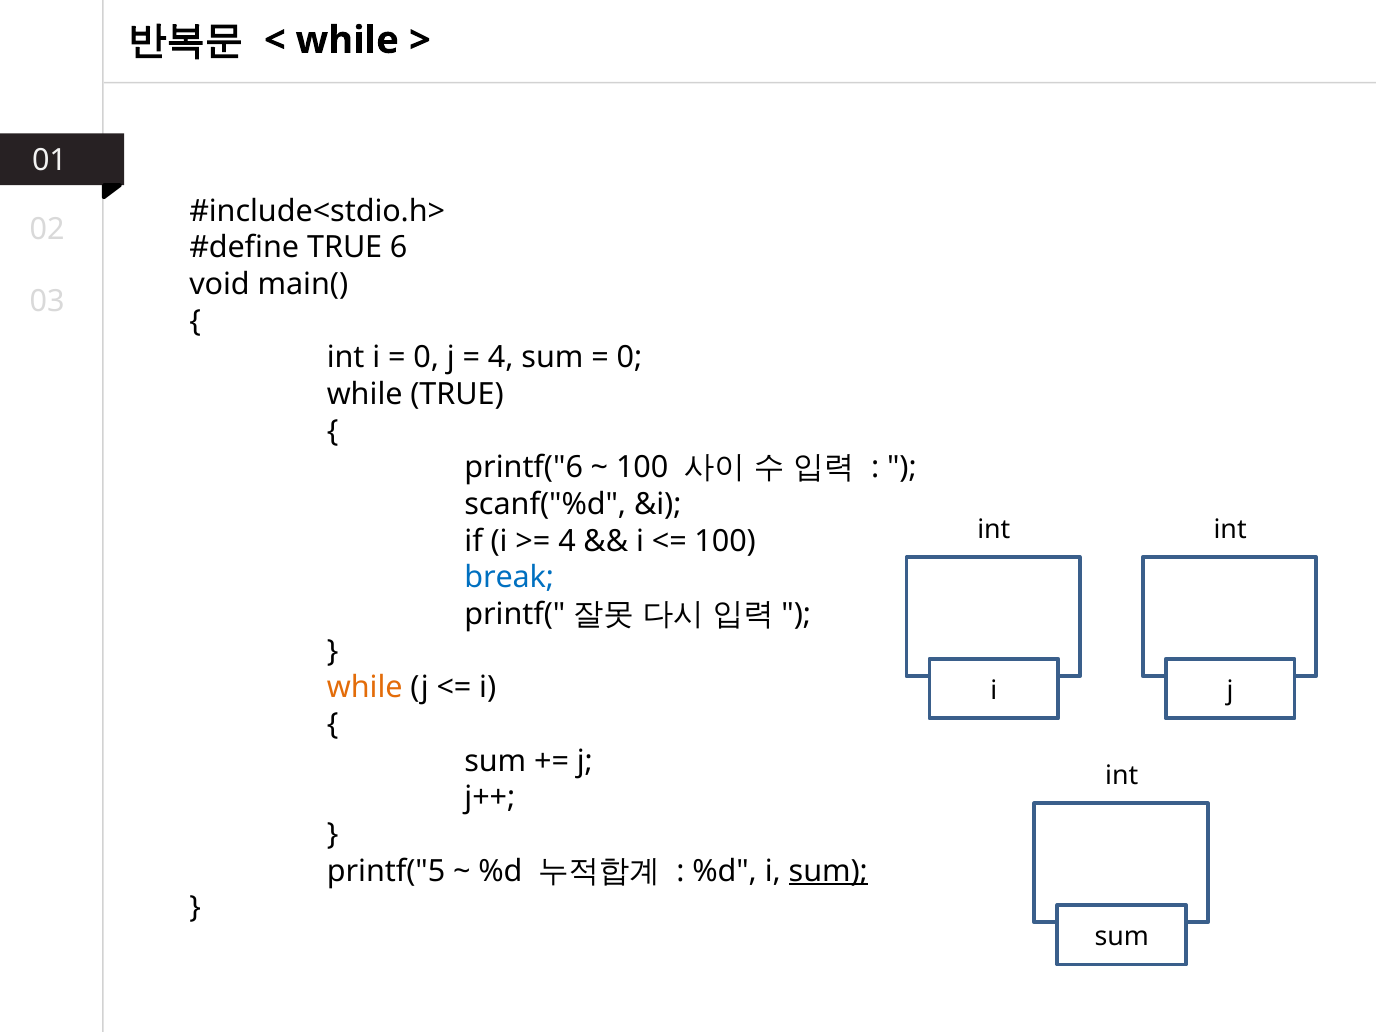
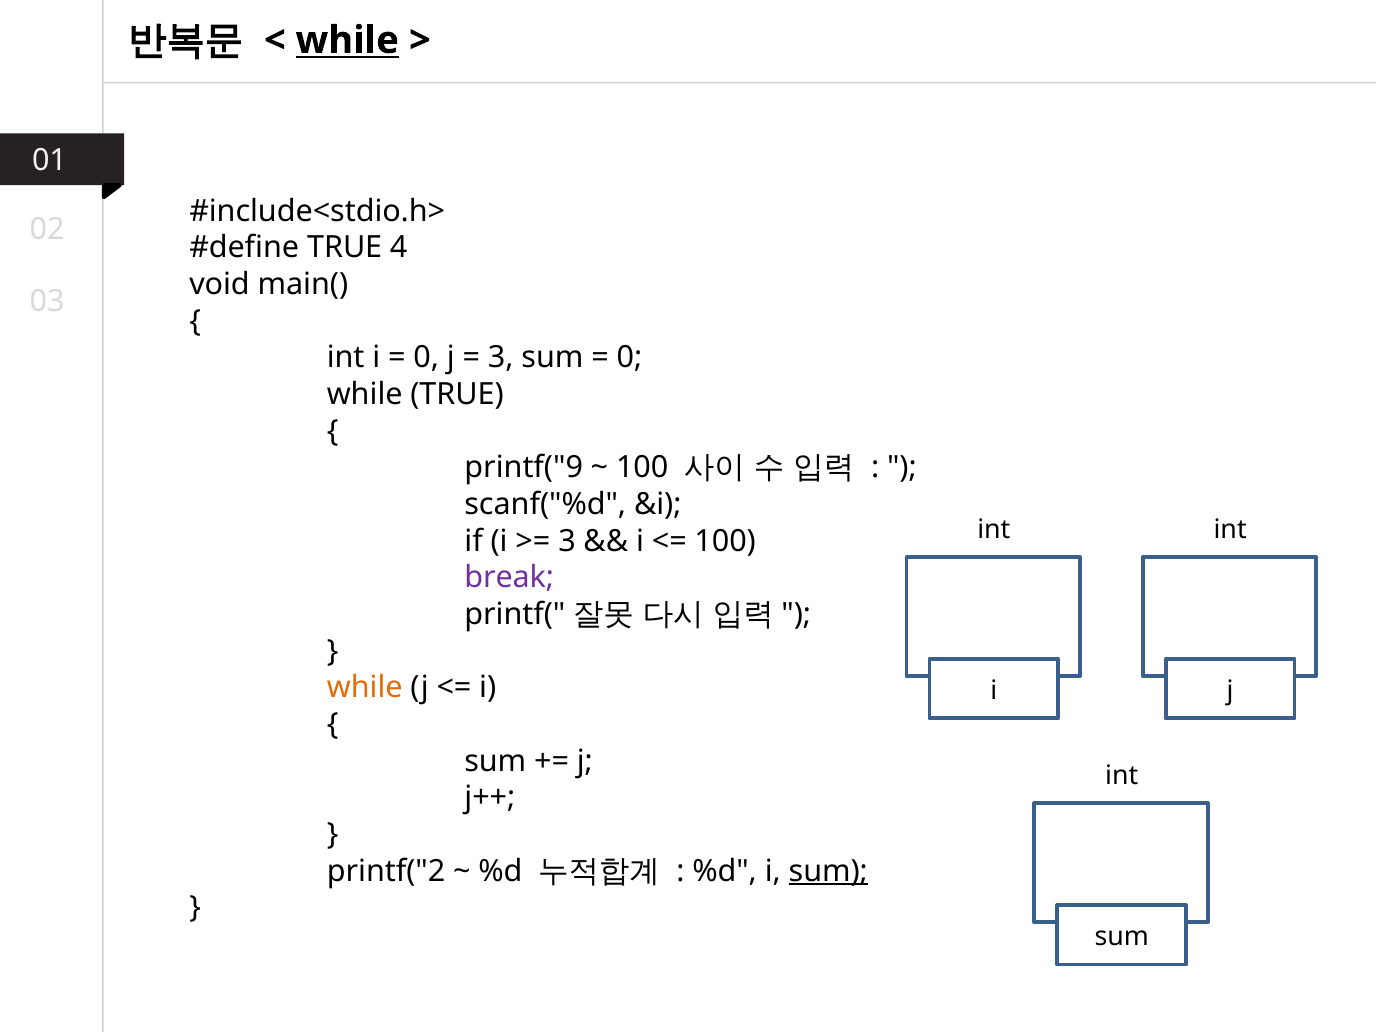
while underline: none -> present (347, 40)
6: 6 -> 4 (399, 248)
4: 4 -> 3 (501, 358)
printf("6: printf("6 -> printf("9 (524, 468)
4: 4 -> 3 (567, 541)
break colour: blue -> purple (509, 578)
printf("5: printf("5 -> printf("2 (386, 871)
